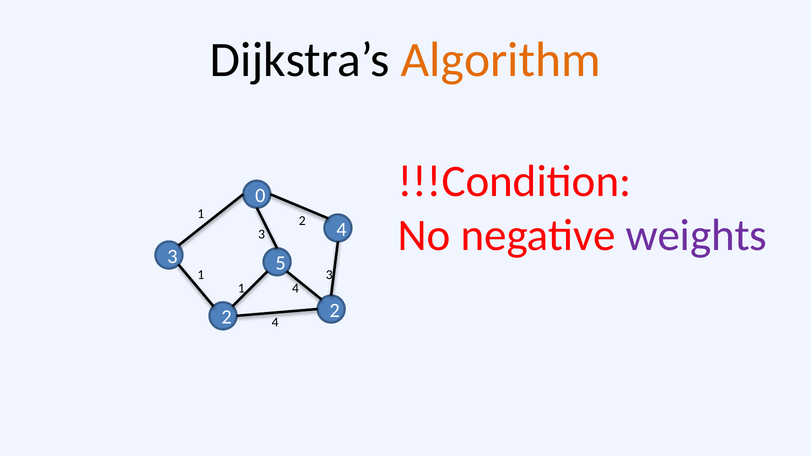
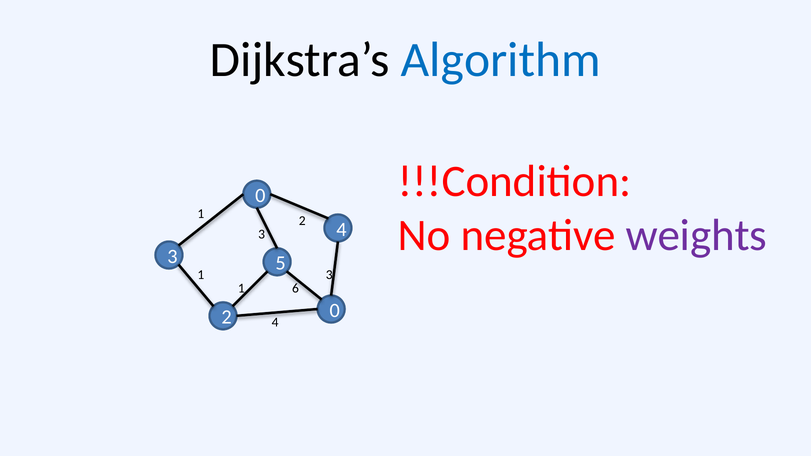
Algorithm colour: orange -> blue (501, 60)
1 4: 4 -> 6 (295, 288)
2 2: 2 -> 0 (335, 311)
